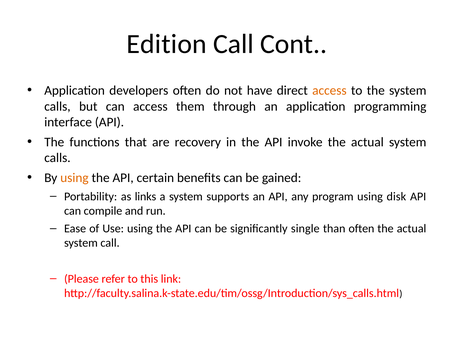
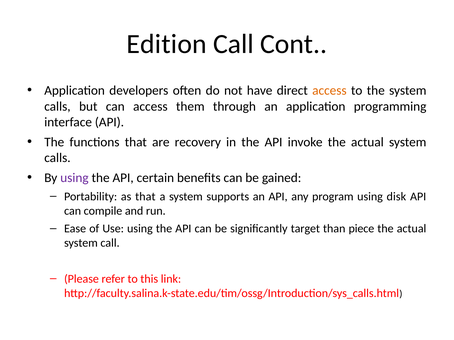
using colour: orange -> purple (74, 178)
as links: links -> that (145, 197)
single: single -> target (305, 229)
than often: often -> piece (361, 229)
